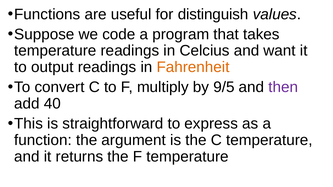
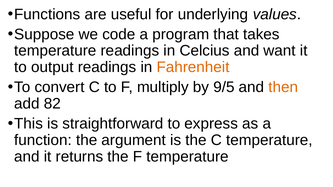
distinguish: distinguish -> underlying (213, 14)
then colour: purple -> orange (283, 87)
40: 40 -> 82 (52, 104)
